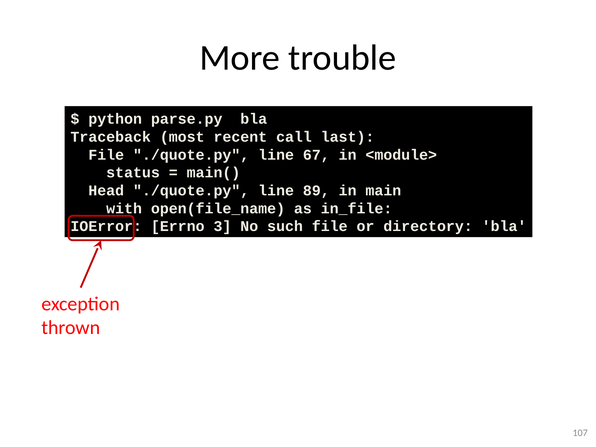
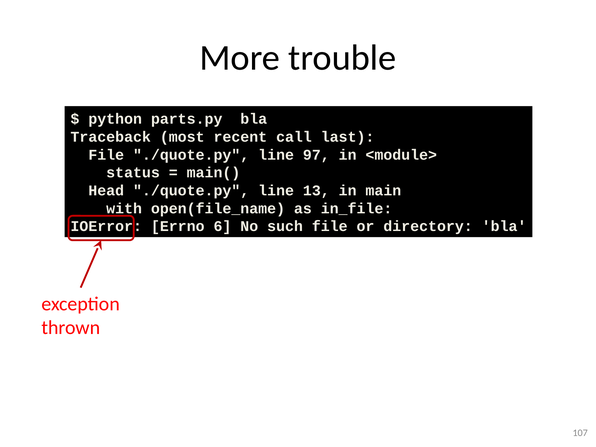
parse.py: parse.py -> parts.py (187, 119)
67: 67 -> 97 (316, 155)
89: 89 -> 13 (316, 191)
3: 3 -> 6 (222, 226)
